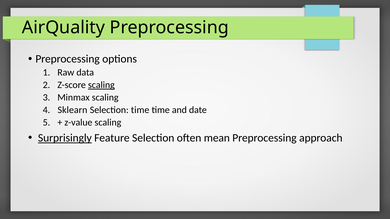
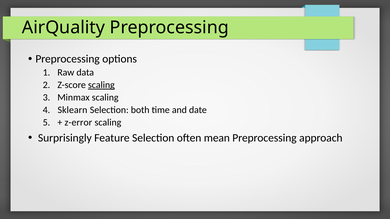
Selection time: time -> both (140, 110)
z-value: z-value -> z-error (78, 123)
Surprisingly underline: present -> none (65, 138)
